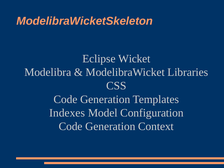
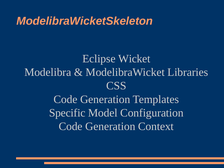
Indexes: Indexes -> Specific (67, 113)
